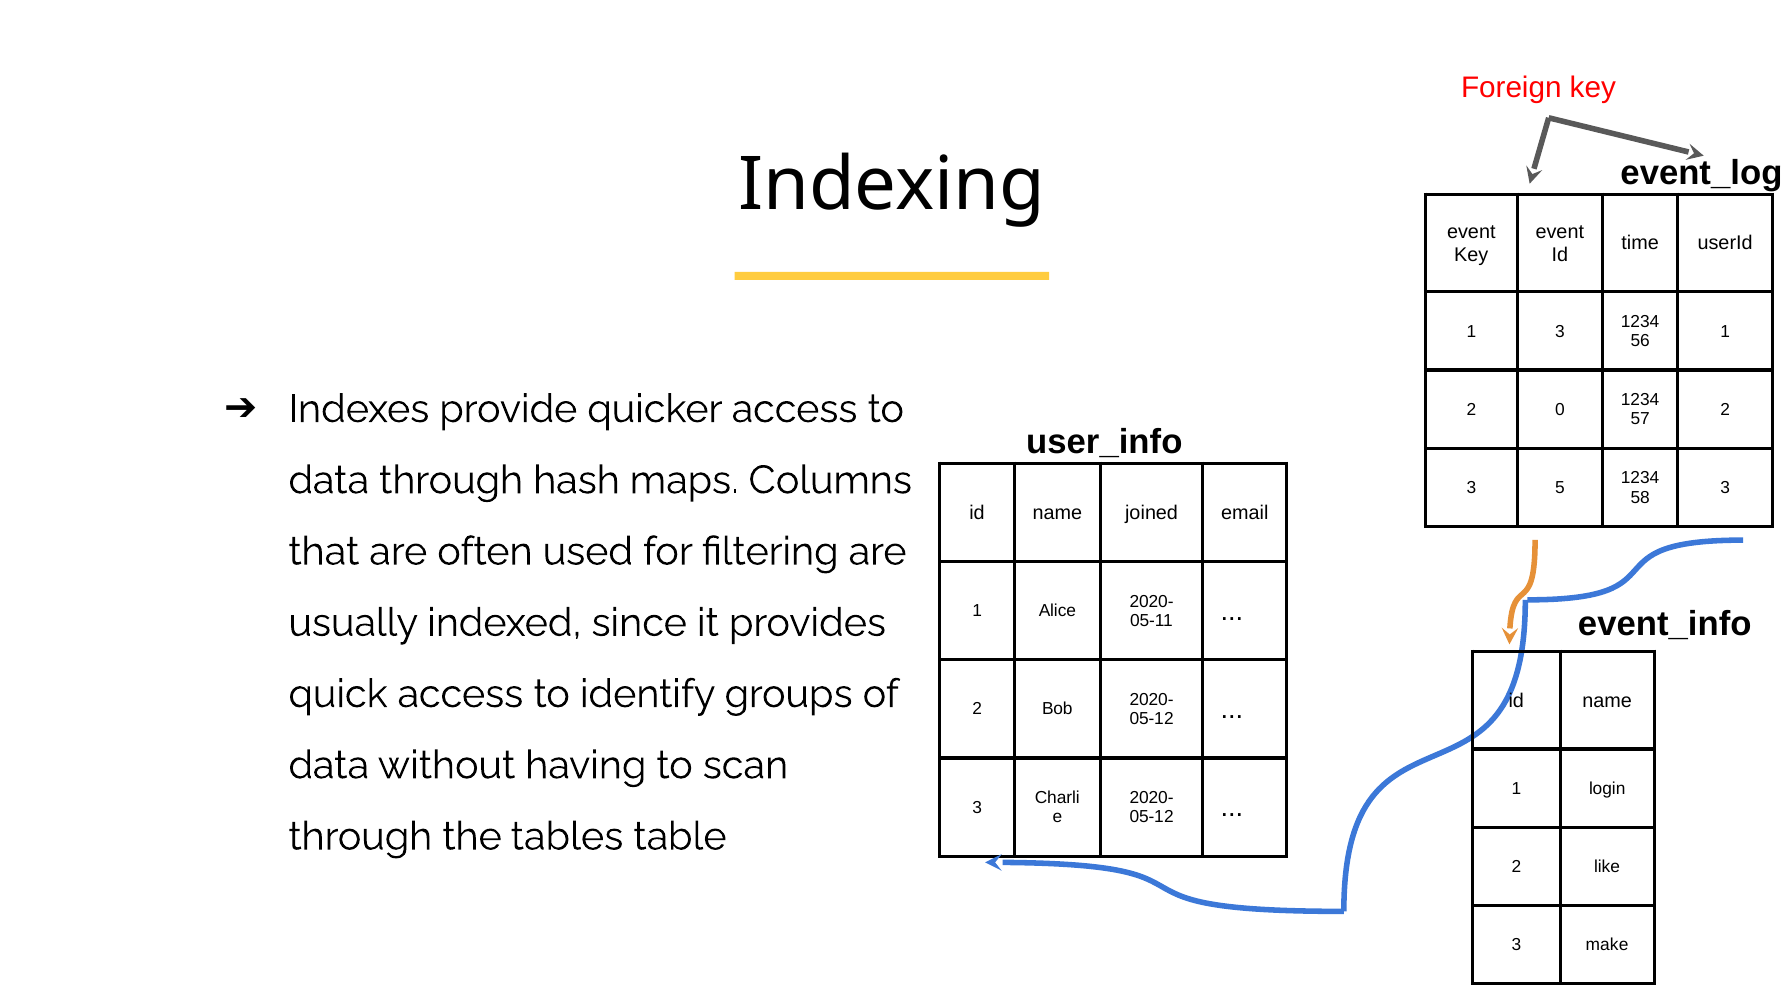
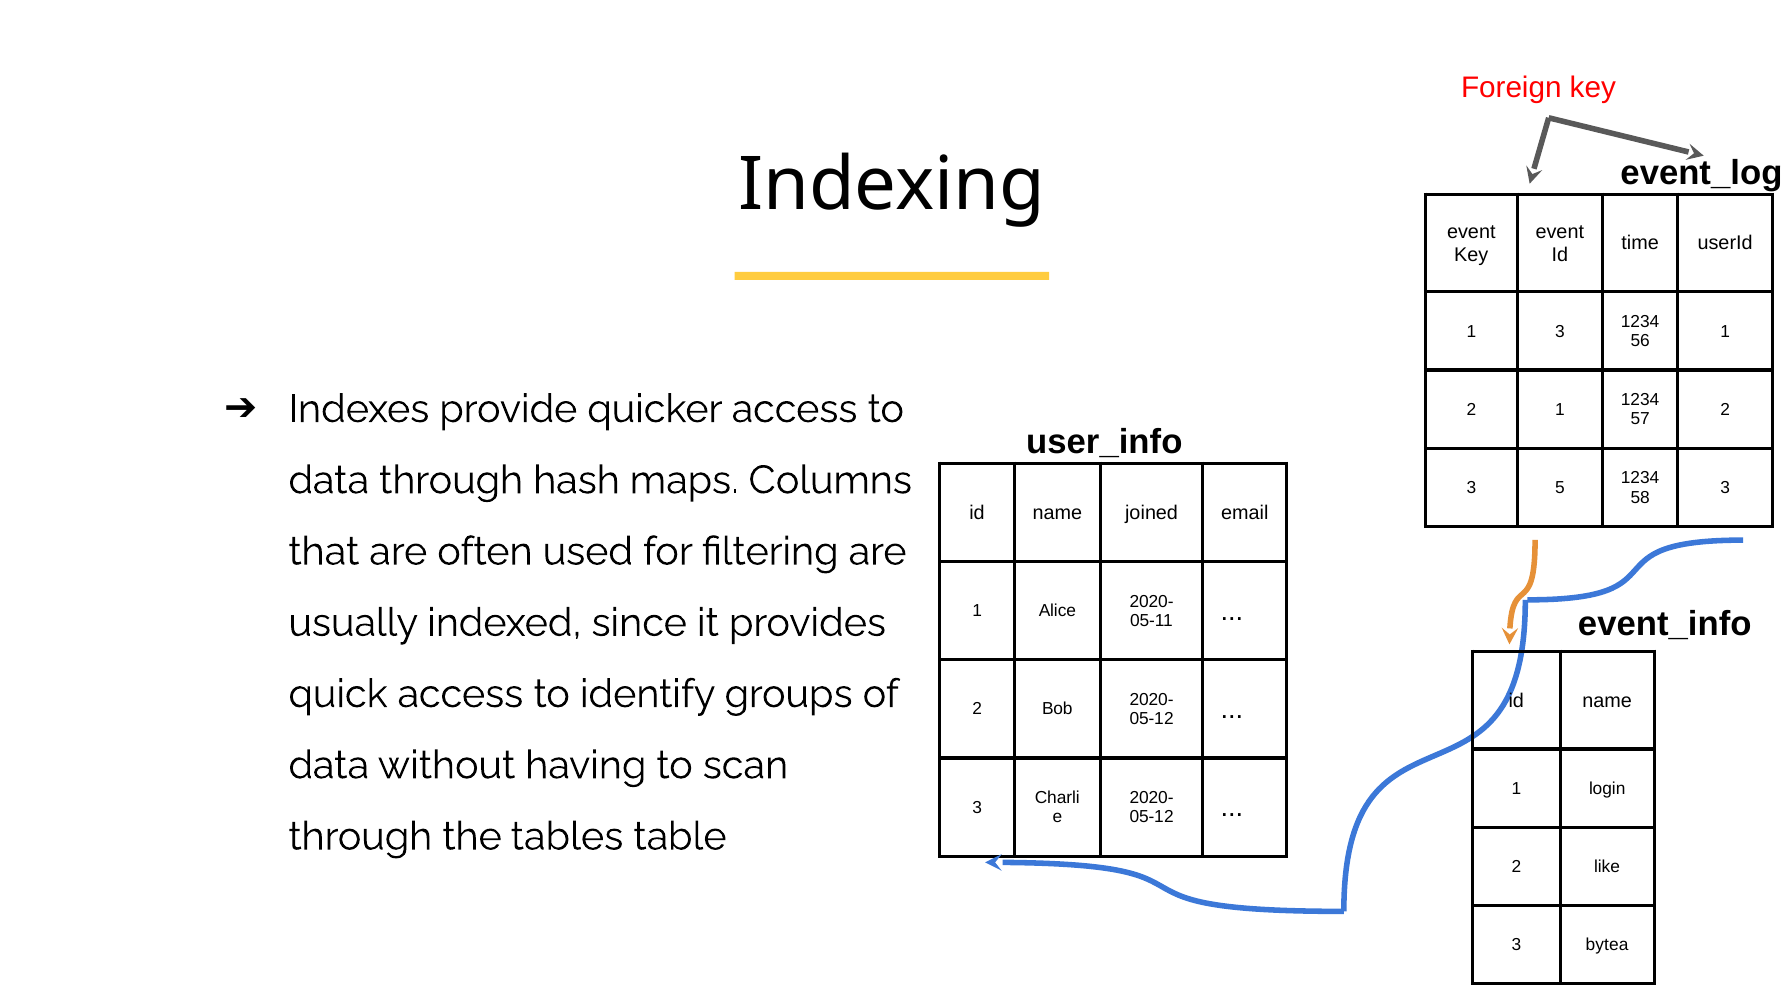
2 0: 0 -> 1 (1560, 410)
make: make -> bytea (1607, 945)
